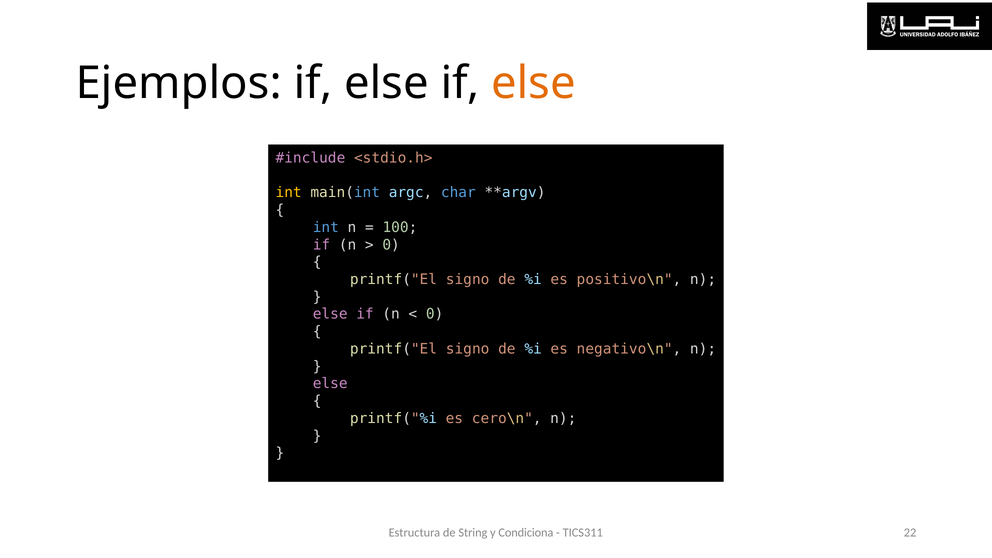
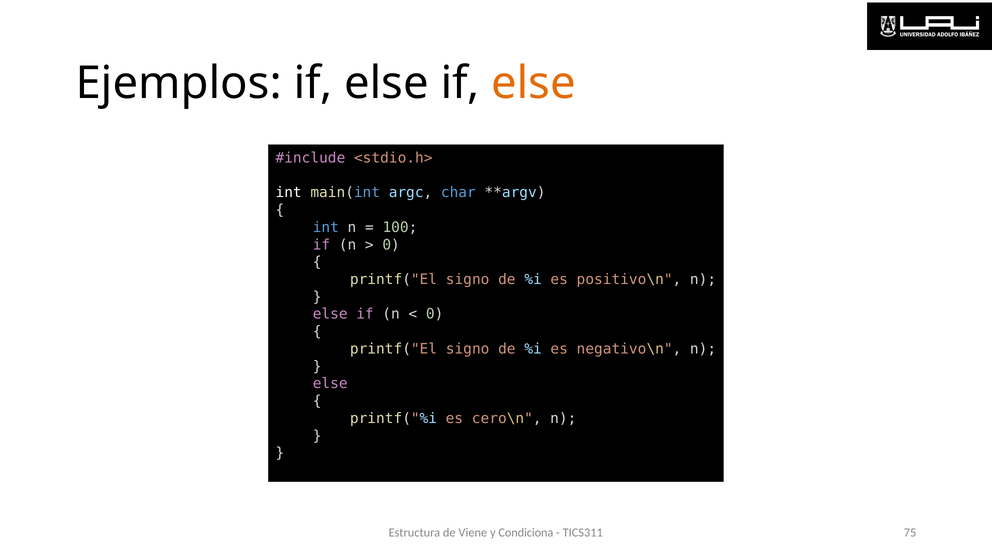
int colour: yellow -> white (289, 193)
String: String -> Viene (473, 533)
22: 22 -> 75 (910, 533)
